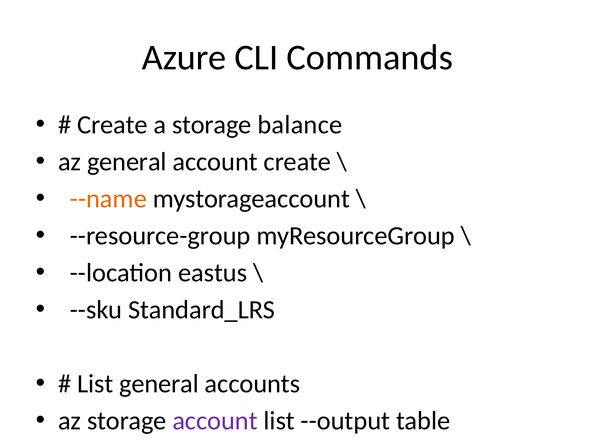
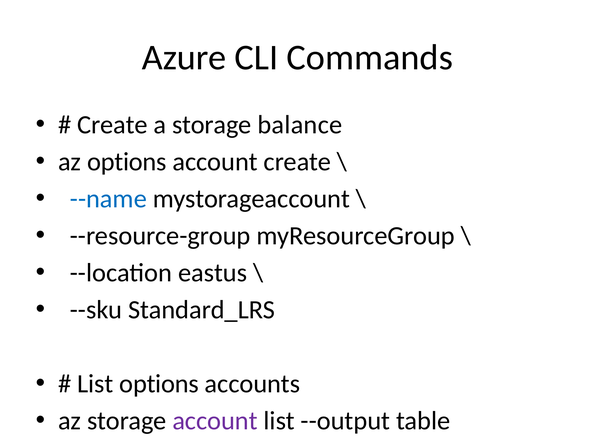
az general: general -> options (127, 162)
--name colour: orange -> blue (108, 199)
List general: general -> options (159, 384)
